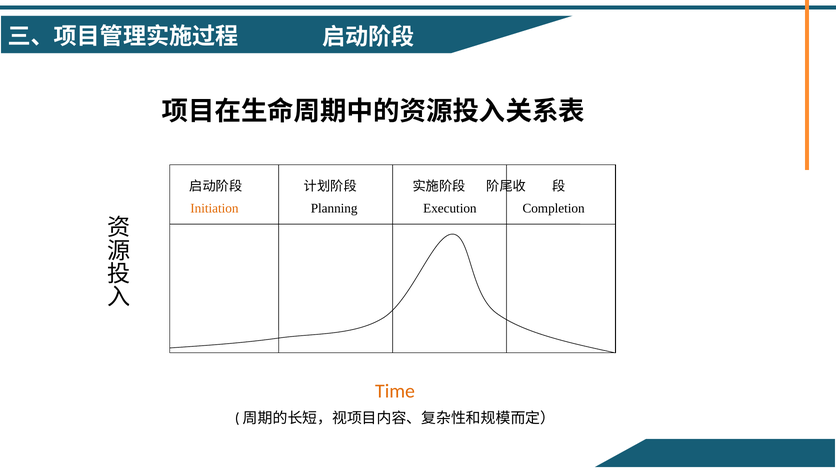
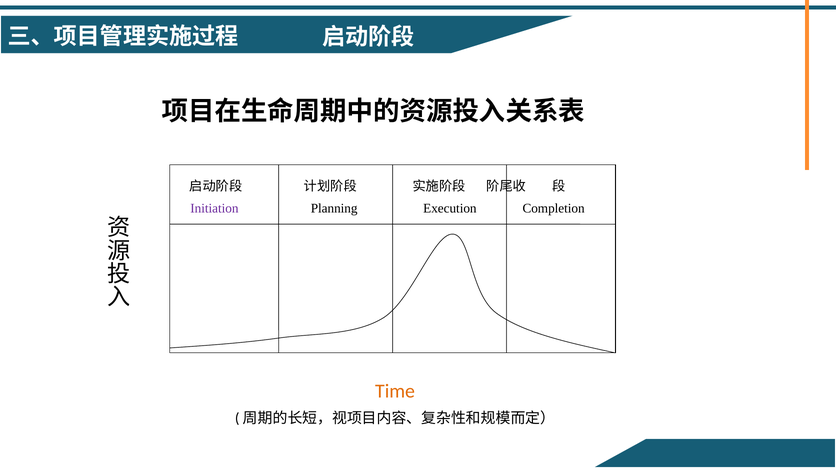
Initiation colour: orange -> purple (214, 209)
